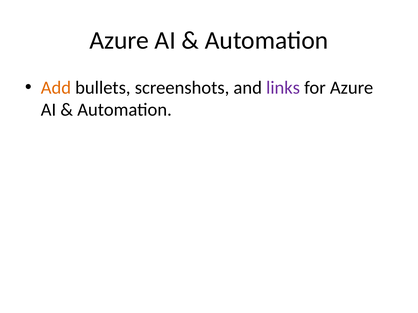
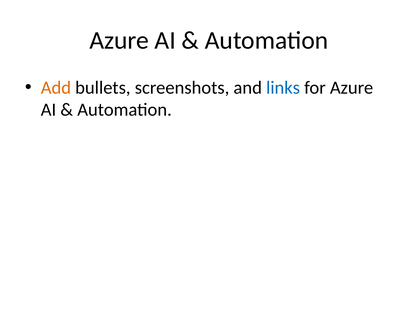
links colour: purple -> blue (283, 88)
